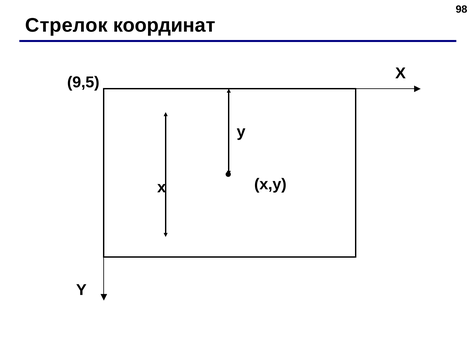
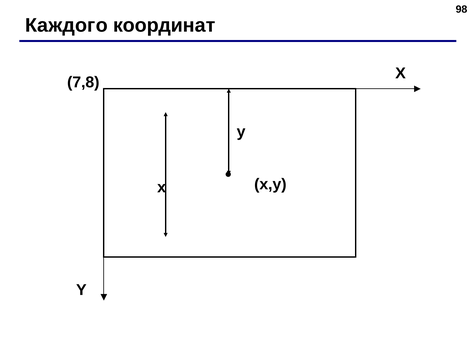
Стрелок: Стрелок -> Каждого (66, 25)
9,5: 9,5 -> 7,8 (83, 82)
